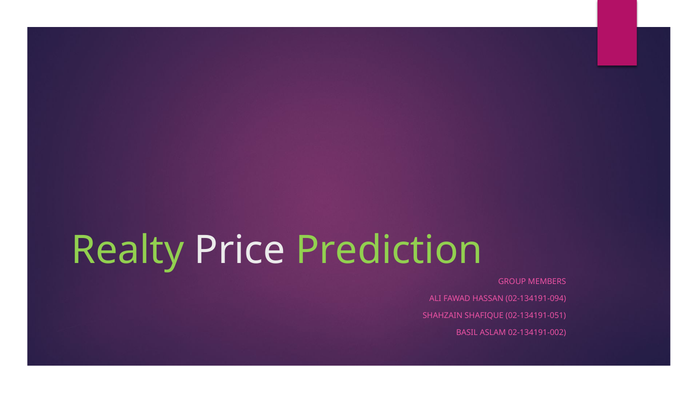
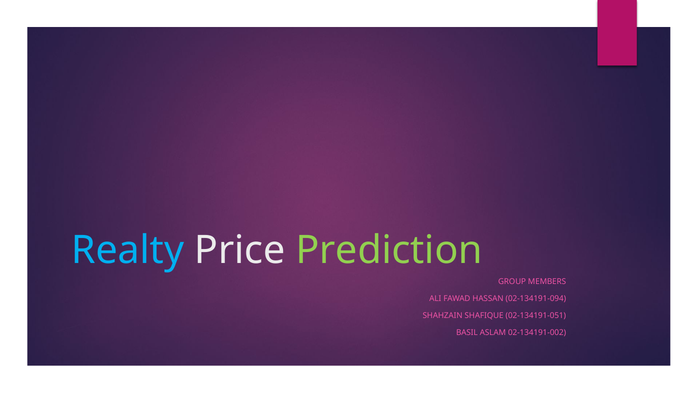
Realty colour: light green -> light blue (128, 250)
